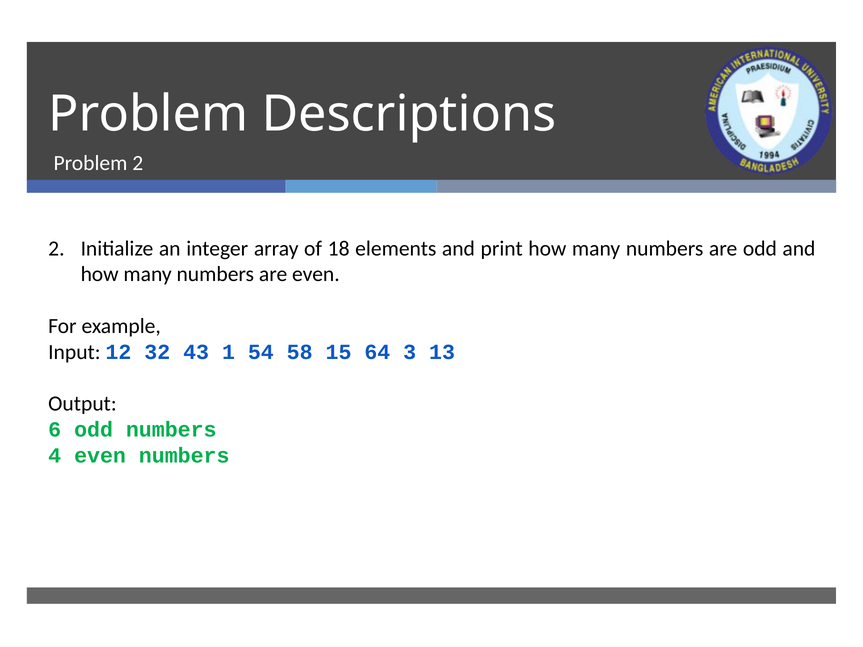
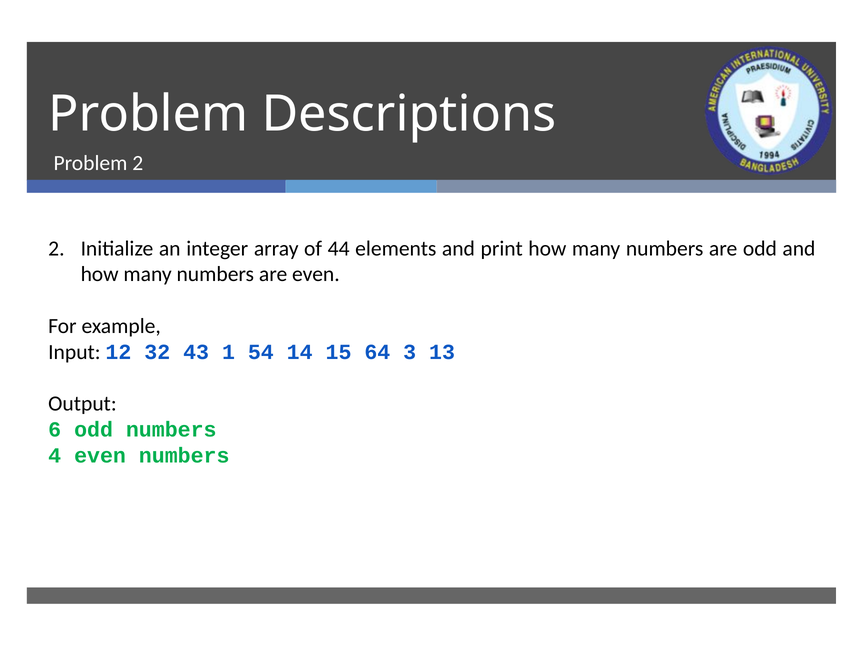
18: 18 -> 44 (339, 249)
58: 58 -> 14 (300, 352)
